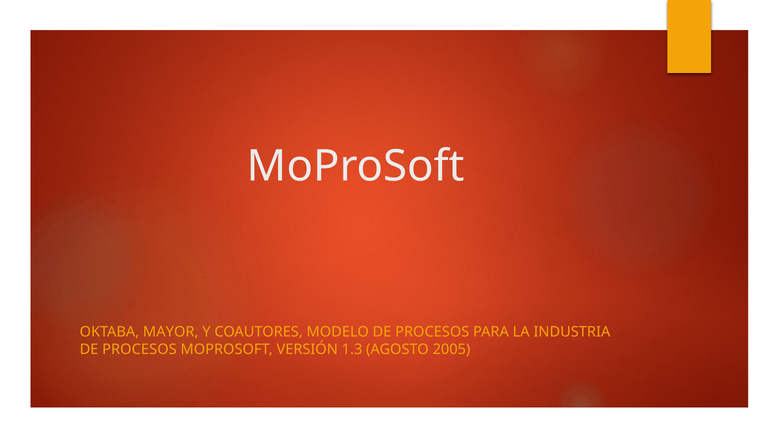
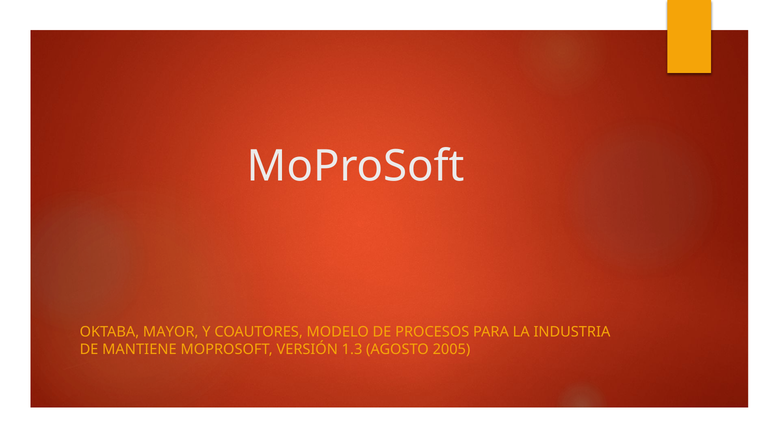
PROCESOS: PROCESOS -> MANTIENE (139, 350)
